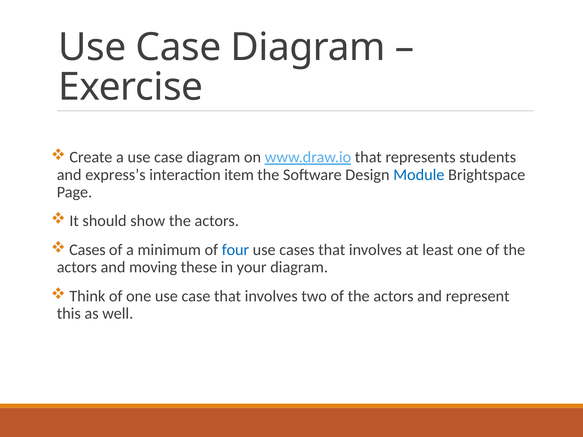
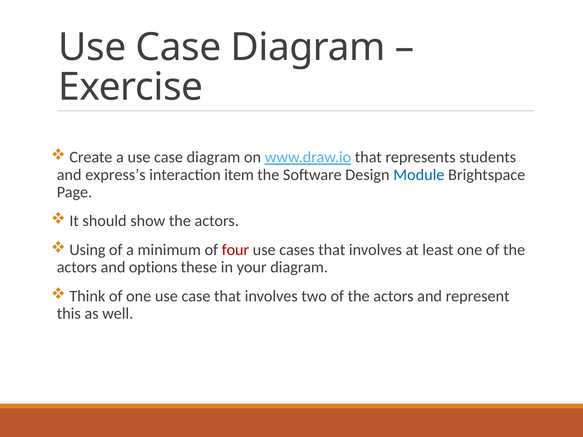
Cases: Cases -> Using (87, 250)
four colour: blue -> red (235, 250)
moving: moving -> options (153, 267)
